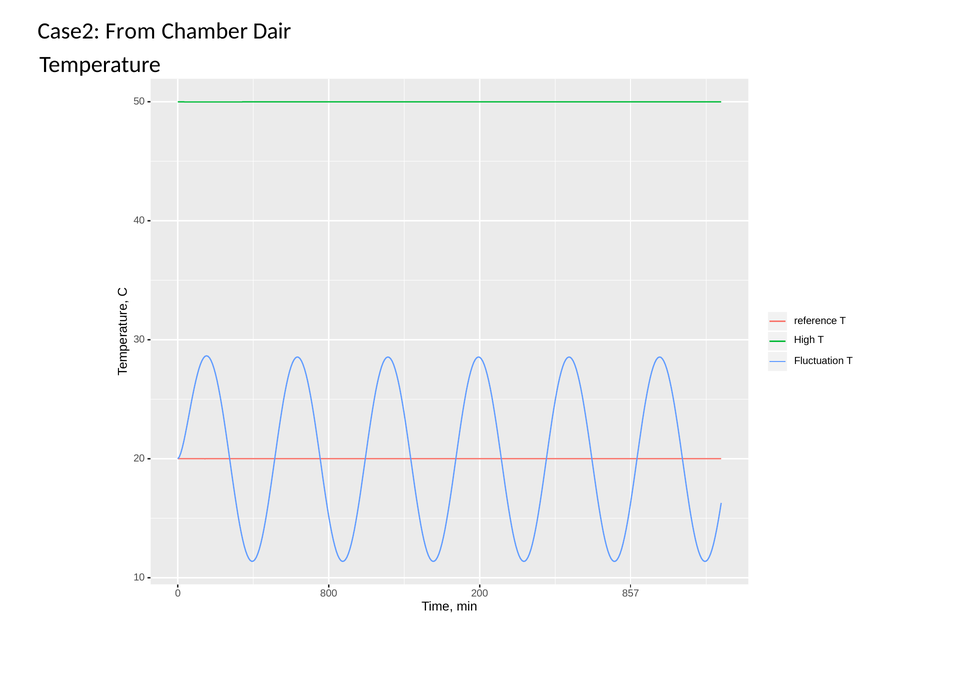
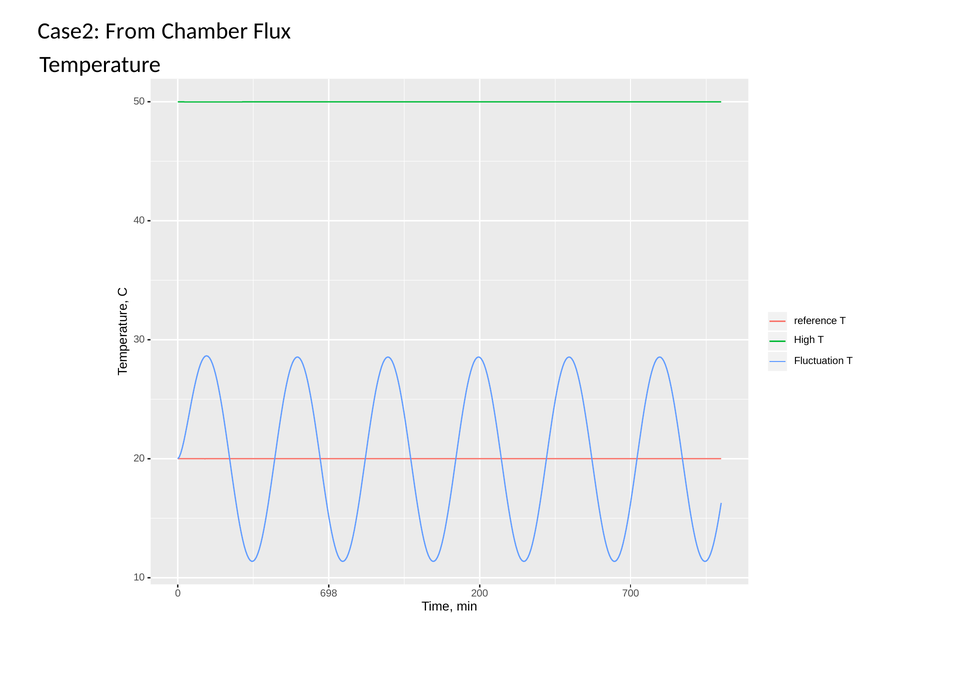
Dair: Dair -> Flux (272, 31)
800: 800 -> 698 (329, 593)
857: 857 -> 700 (631, 593)
